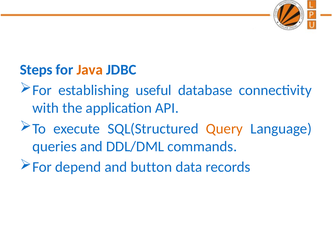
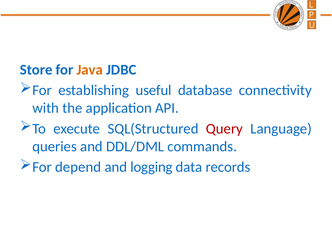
Steps: Steps -> Store (36, 70)
Query colour: orange -> red (224, 129)
button: button -> logging (151, 167)
